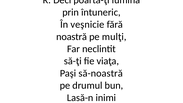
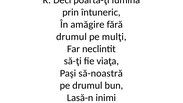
veşnicie: veşnicie -> amăgire (87, 24)
noastră: noastră -> drumul (72, 37)
